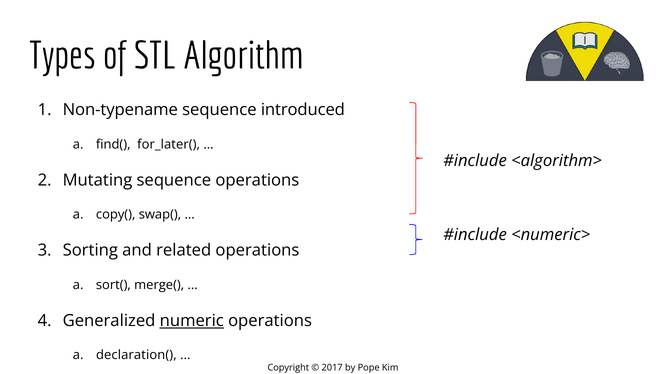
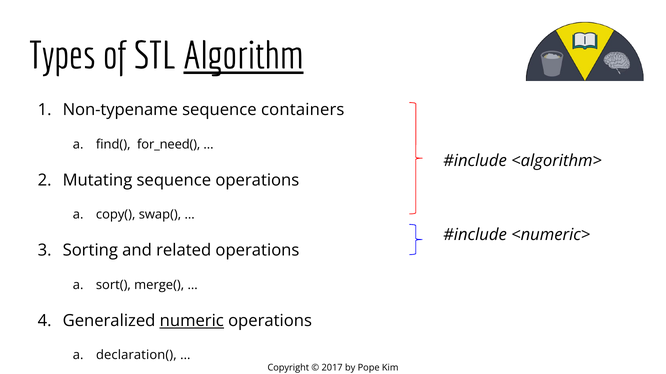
Algorithm underline: none -> present (244, 56)
introduced: introduced -> containers (303, 110)
for_later(: for_later( -> for_need( (169, 145)
